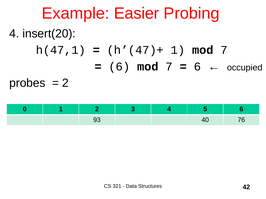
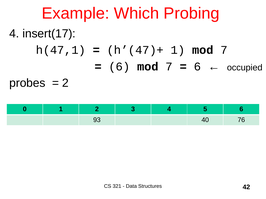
Easier: Easier -> Which (136, 13)
insert(20: insert(20 -> insert(17 (49, 34)
